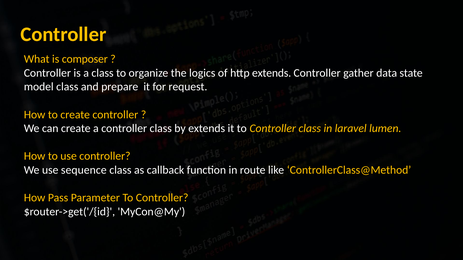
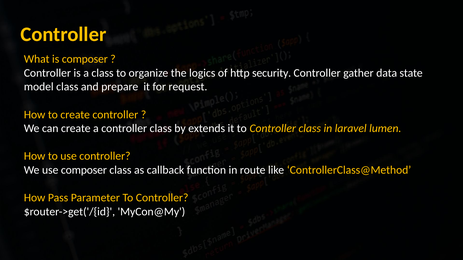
http extends: extends -> security (272, 73)
use sequence: sequence -> composer (84, 170)
